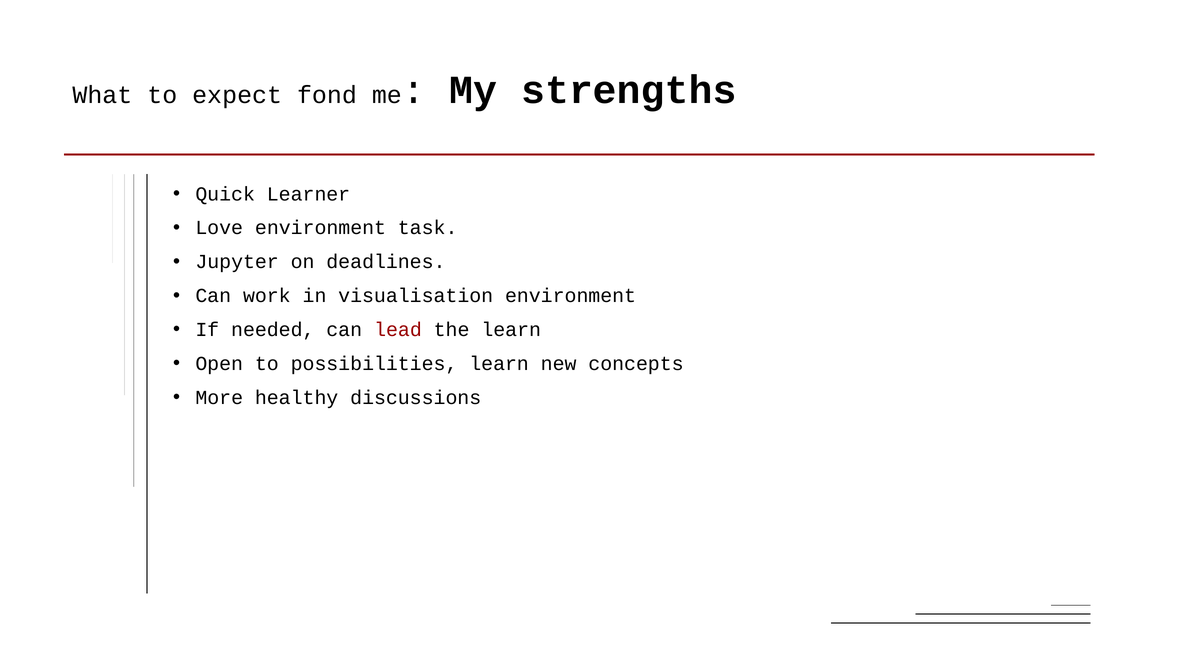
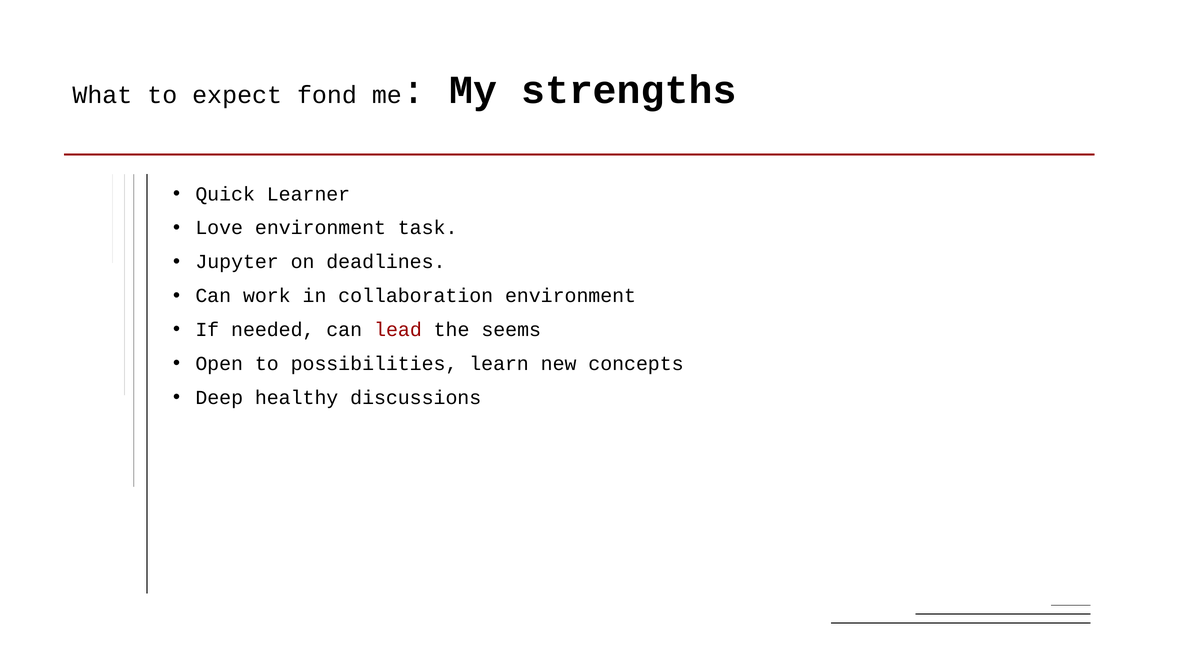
visualisation: visualisation -> collaboration (416, 296)
the learn: learn -> seems (511, 330)
More: More -> Deep (219, 398)
